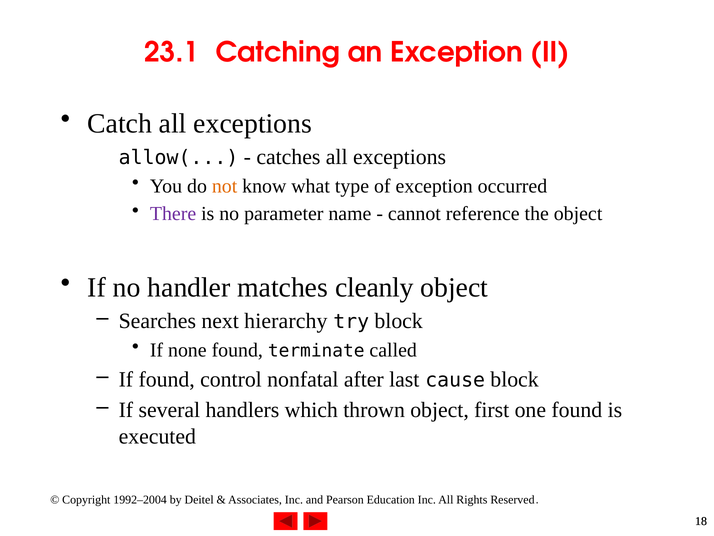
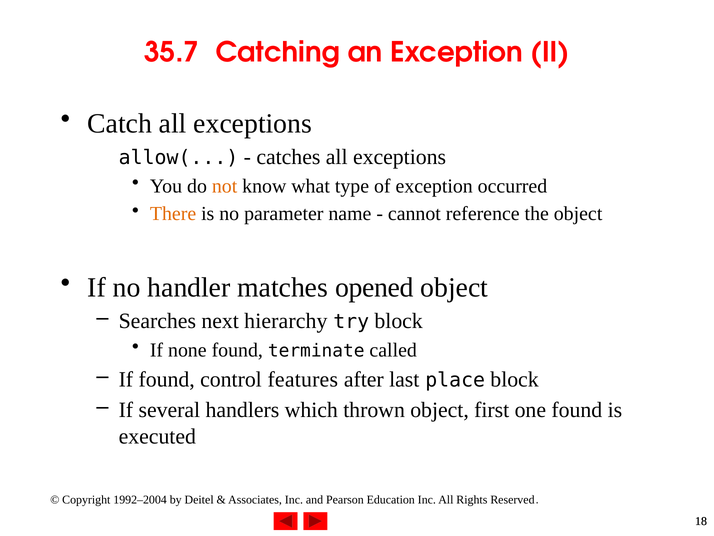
23.1: 23.1 -> 35.7 (172, 53)
There colour: purple -> orange (173, 214)
cleanly: cleanly -> opened (374, 287)
nonfatal: nonfatal -> features (303, 379)
cause: cause -> place (455, 380)
